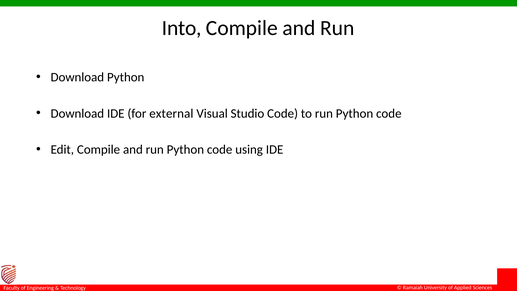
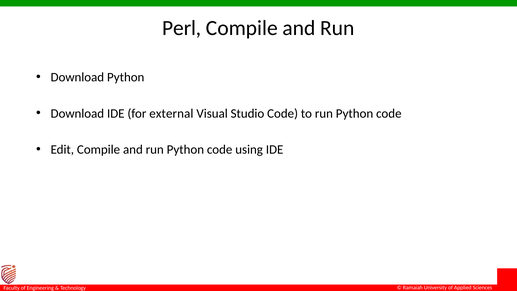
Into: Into -> Perl (182, 28)
